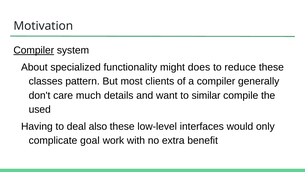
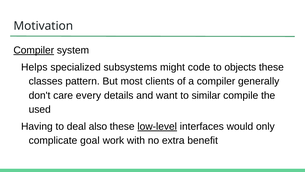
About: About -> Helps (34, 67)
functionality: functionality -> subsystems (130, 67)
does: does -> code (199, 67)
reduce: reduce -> objects (240, 67)
much: much -> every (88, 95)
low-level underline: none -> present (157, 126)
